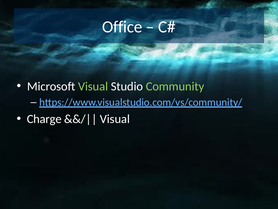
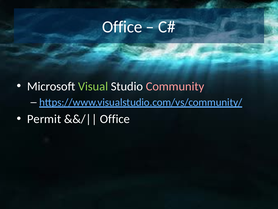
Community colour: light green -> pink (175, 86)
Charge: Charge -> Permit (44, 119)
Visual: Visual -> Office (115, 119)
